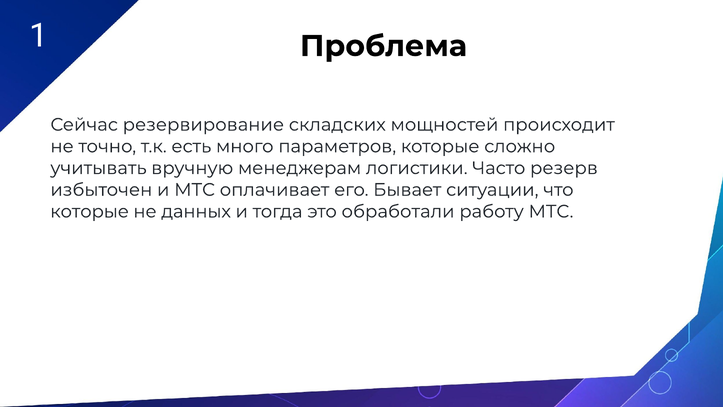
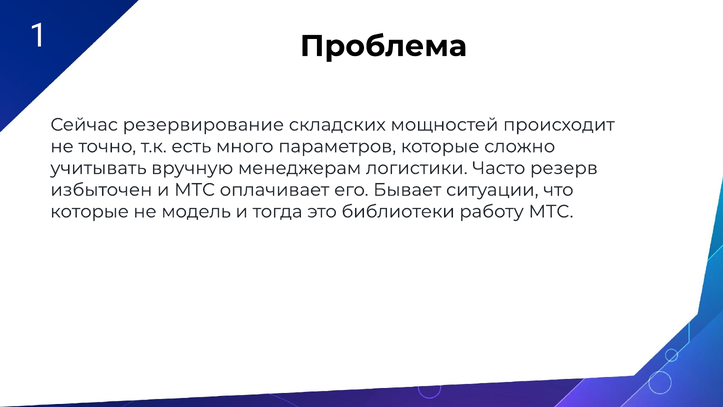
данных: данных -> модель (196, 211)
обработали: обработали -> библиотеки (398, 211)
